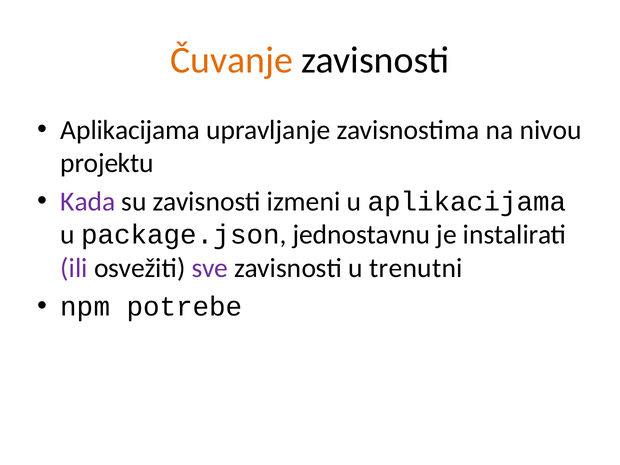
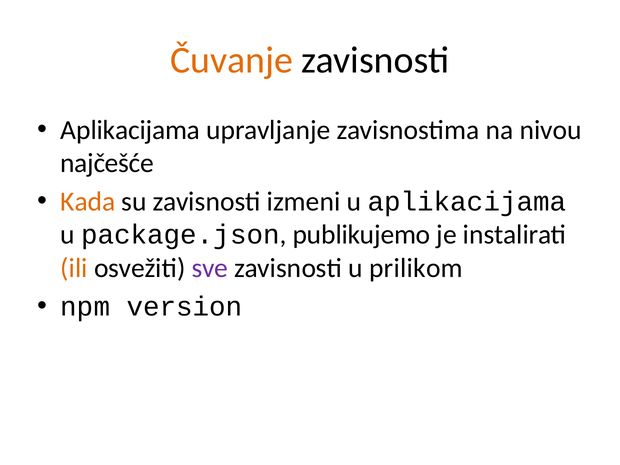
projektu: projektu -> najčešće (107, 163)
Kada colour: purple -> orange (88, 202)
jednostavnu: jednostavnu -> publikujemo (362, 235)
ili colour: purple -> orange (74, 268)
trenutni: trenutni -> prilikom (416, 268)
potrebe: potrebe -> version (185, 307)
